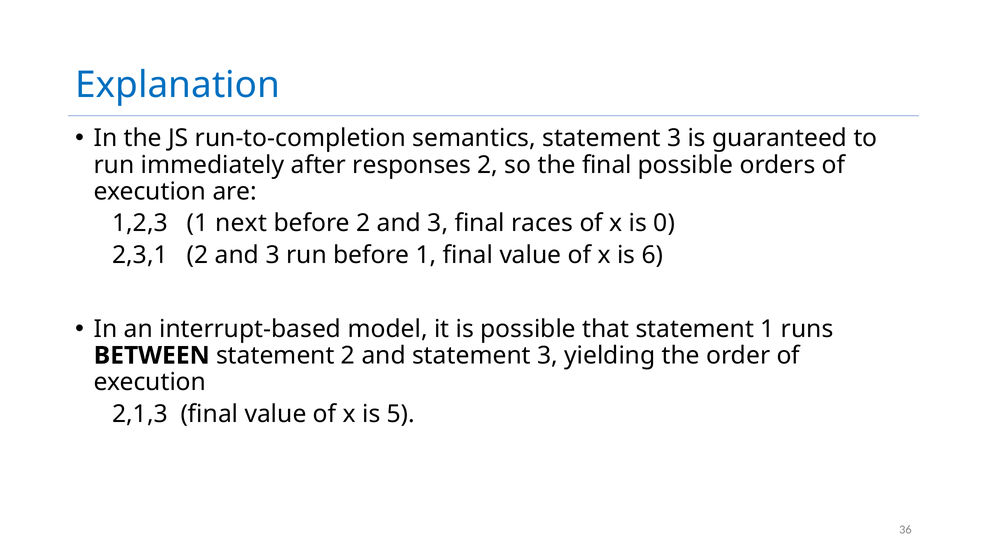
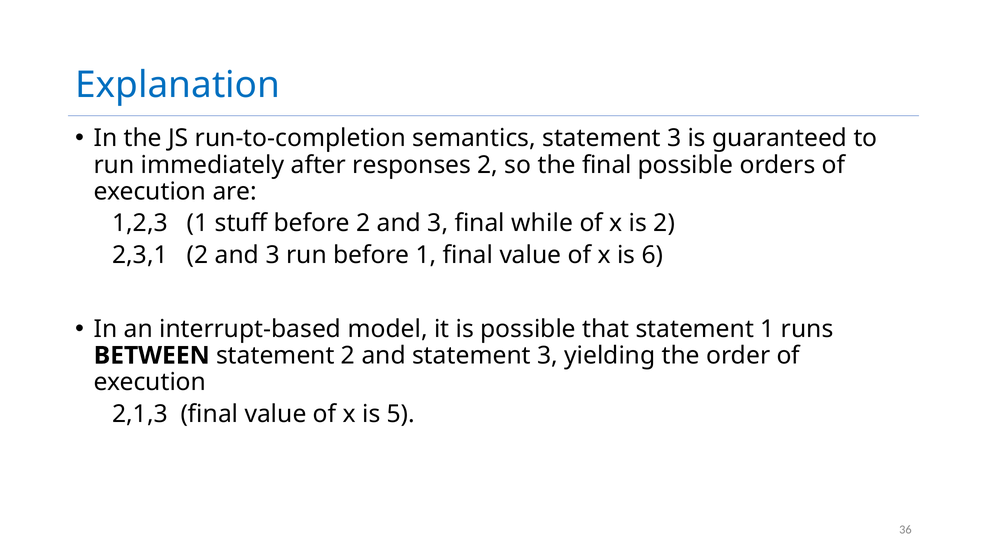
next: next -> stuff (241, 223)
races: races -> while (542, 223)
is 0: 0 -> 2 (664, 223)
